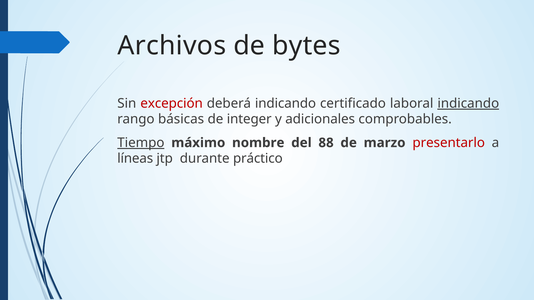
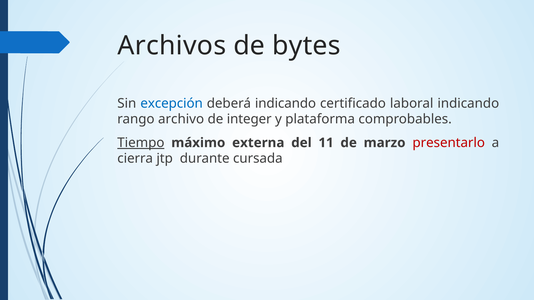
excepción colour: red -> blue (172, 104)
indicando underline: present -> none (468, 104)
básicas: básicas -> archivo (181, 119)
adicionales: adicionales -> plataforma (320, 119)
nombre: nombre -> externa (258, 143)
88: 88 -> 11 (326, 143)
líneas: líneas -> cierra (135, 159)
práctico: práctico -> cursada (258, 159)
